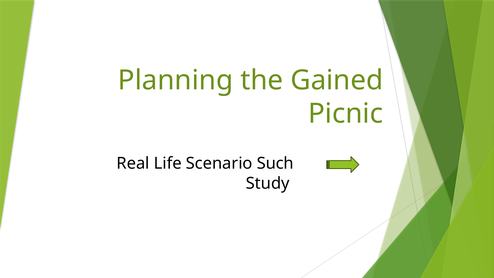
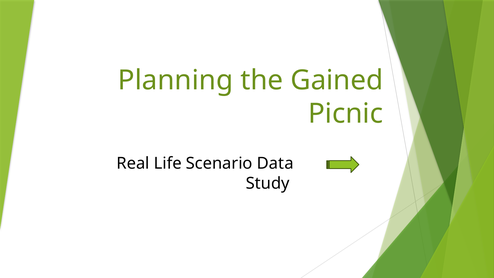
Such: Such -> Data (275, 163)
